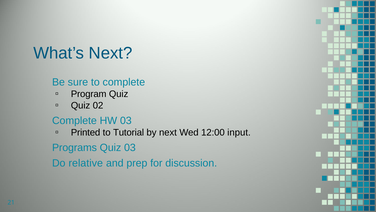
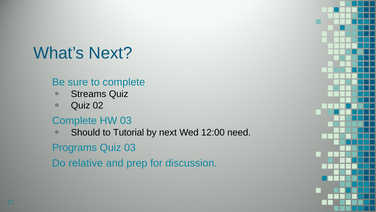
Program: Program -> Streams (89, 94)
Printed: Printed -> Should (86, 132)
input: input -> need (239, 132)
